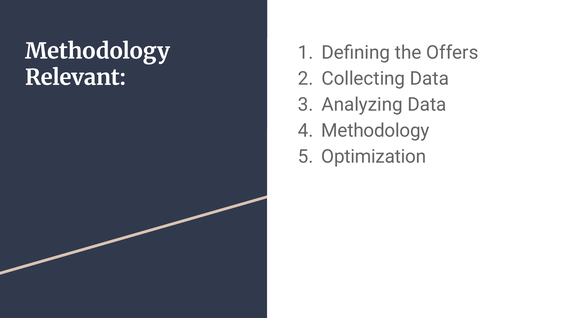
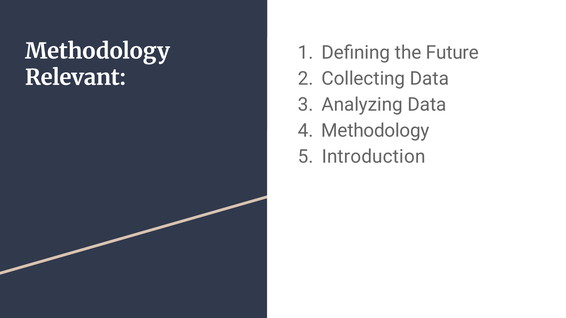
Offers: Offers -> Future (452, 53)
Optimization: Optimization -> Introduction (374, 157)
